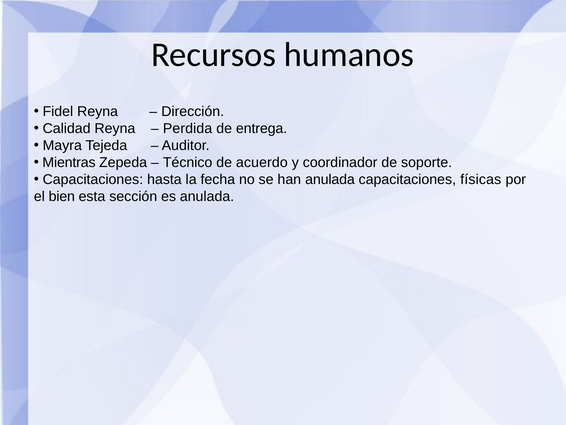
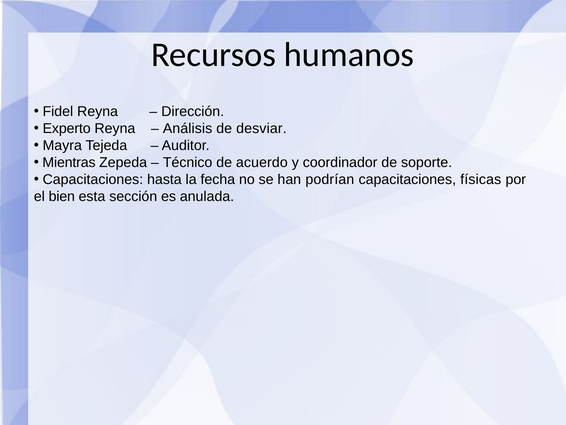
Calidad: Calidad -> Experto (67, 128)
Perdida: Perdida -> Análisis (188, 128)
entrega: entrega -> desviar (261, 128)
han anulada: anulada -> podrían (330, 179)
